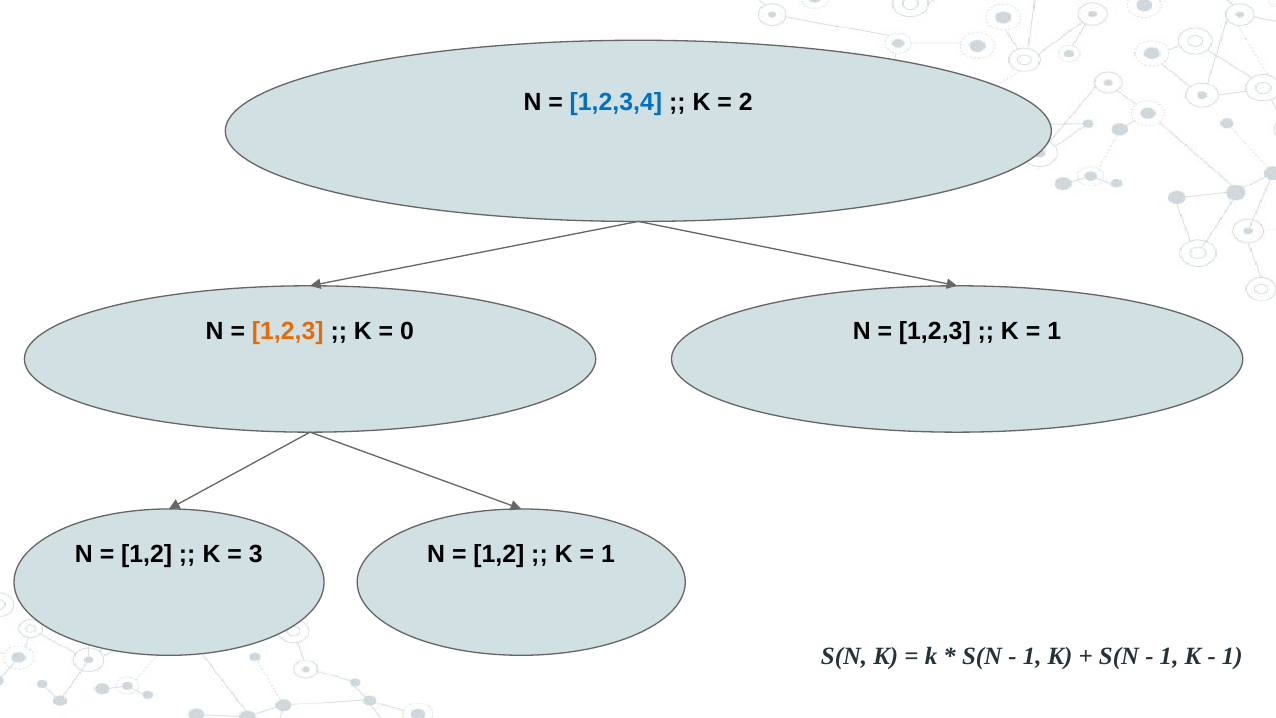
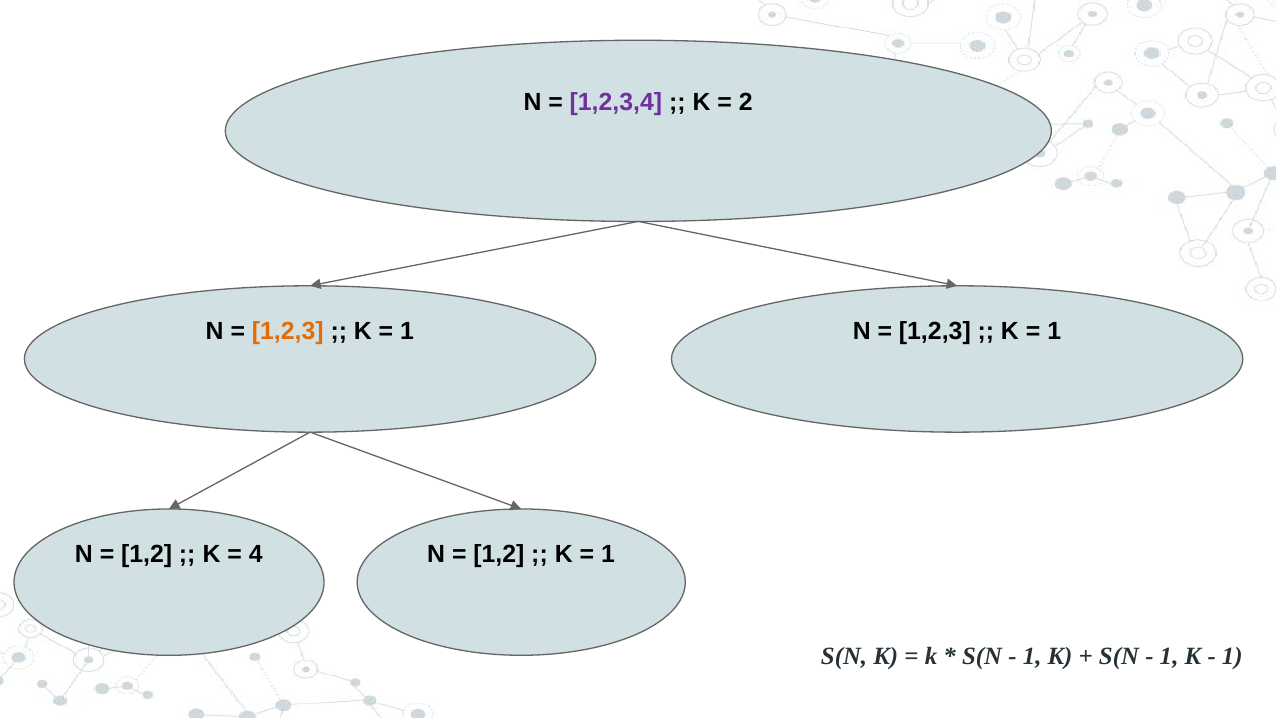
1,2,3,4 colour: blue -> purple (616, 103)
0: 0 -> 1 (407, 331)
3: 3 -> 4 (256, 554)
